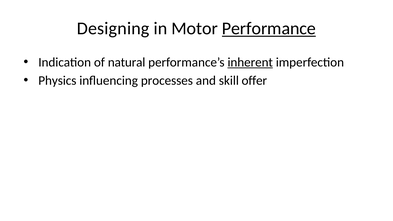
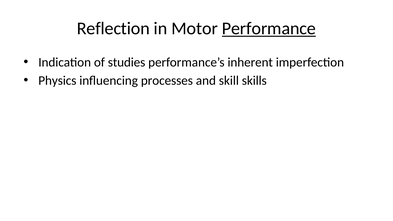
Designing: Designing -> Reflection (113, 29)
natural: natural -> studies (127, 62)
inherent underline: present -> none (250, 62)
offer: offer -> skills (254, 81)
